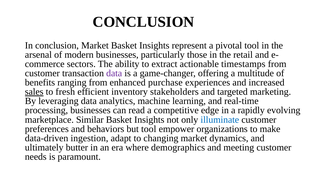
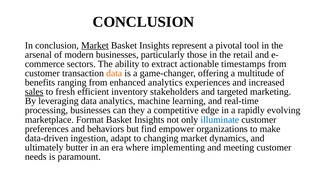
Market underline: none -> present (95, 45)
data colour: purple -> orange (114, 73)
enhanced purchase: purchase -> analytics (165, 82)
read: read -> they (137, 110)
Similar: Similar -> Format (90, 120)
but tool: tool -> find (149, 129)
demographics: demographics -> implementing (178, 147)
